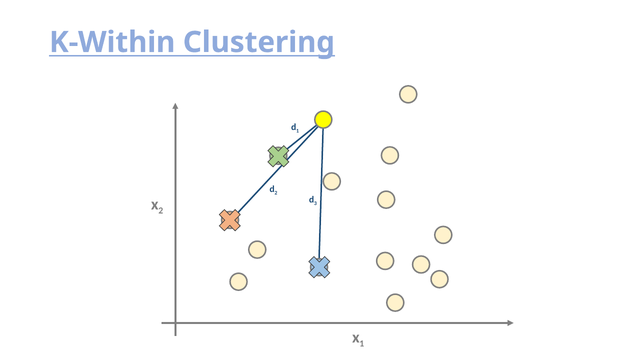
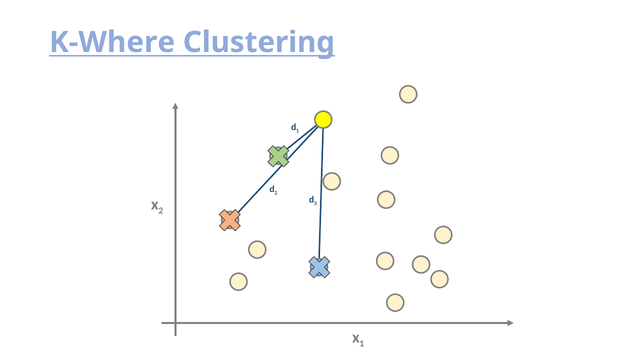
K-Within: K-Within -> K-Where (112, 42)
